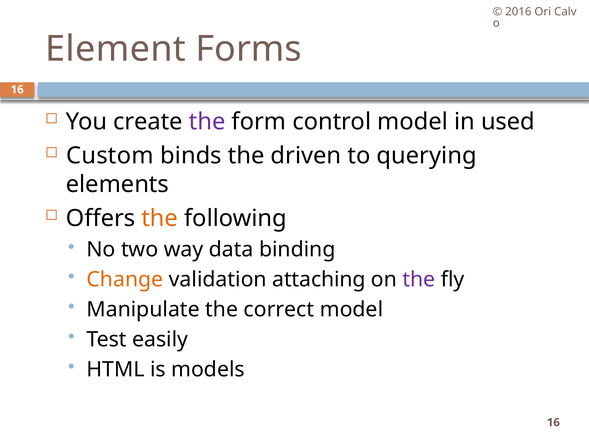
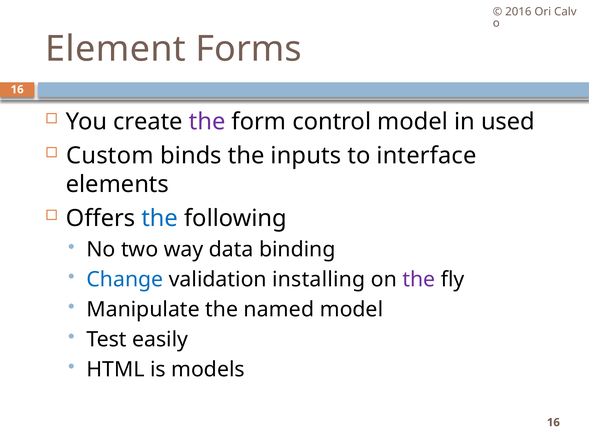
driven: driven -> inputs (306, 156)
querying: querying -> interface (427, 156)
the colour: orange -> blue (160, 219)
Change colour: orange -> blue (125, 280)
attaching: attaching -> installing (319, 280)
correct: correct -> named (279, 310)
